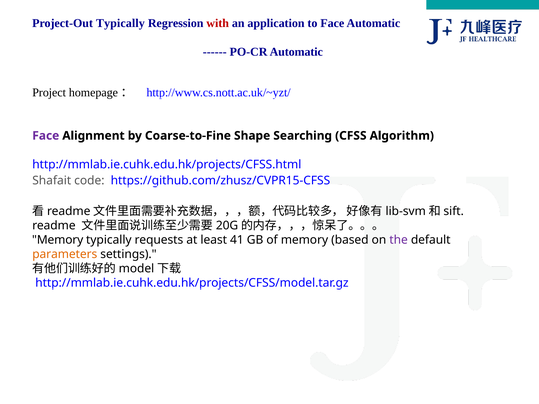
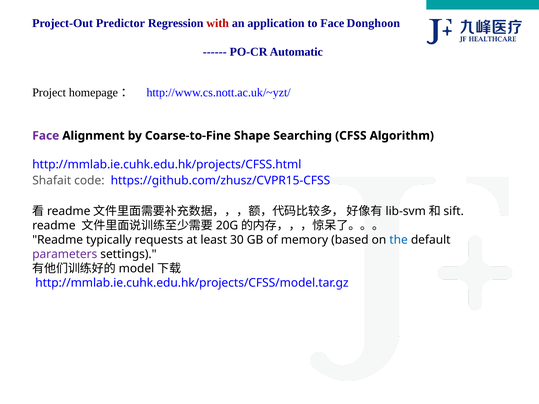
Project-Out Typically: Typically -> Predictor (120, 23)
Face Automatic: Automatic -> Donghoon (373, 23)
Memory: Memory -> Readme (58, 240)
41: 41 -> 30 (237, 240)
the colour: purple -> blue (399, 240)
parameters colour: orange -> purple (65, 254)
